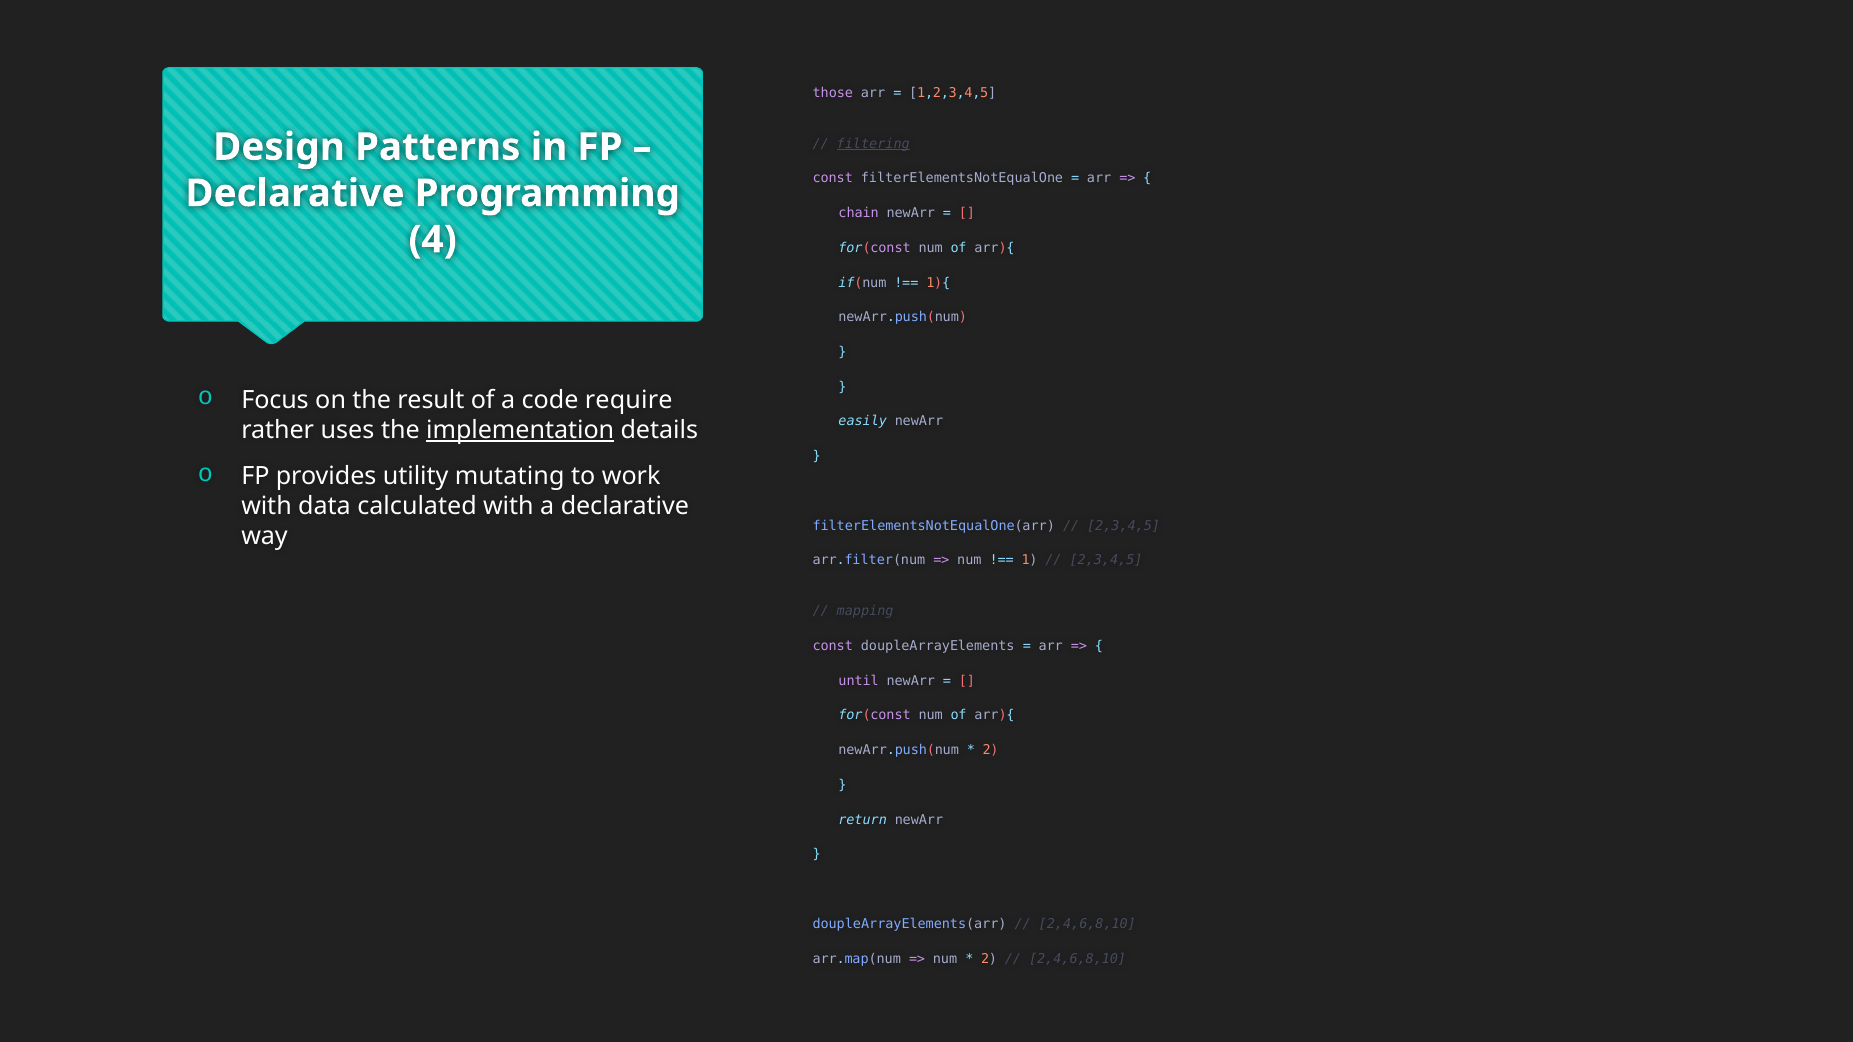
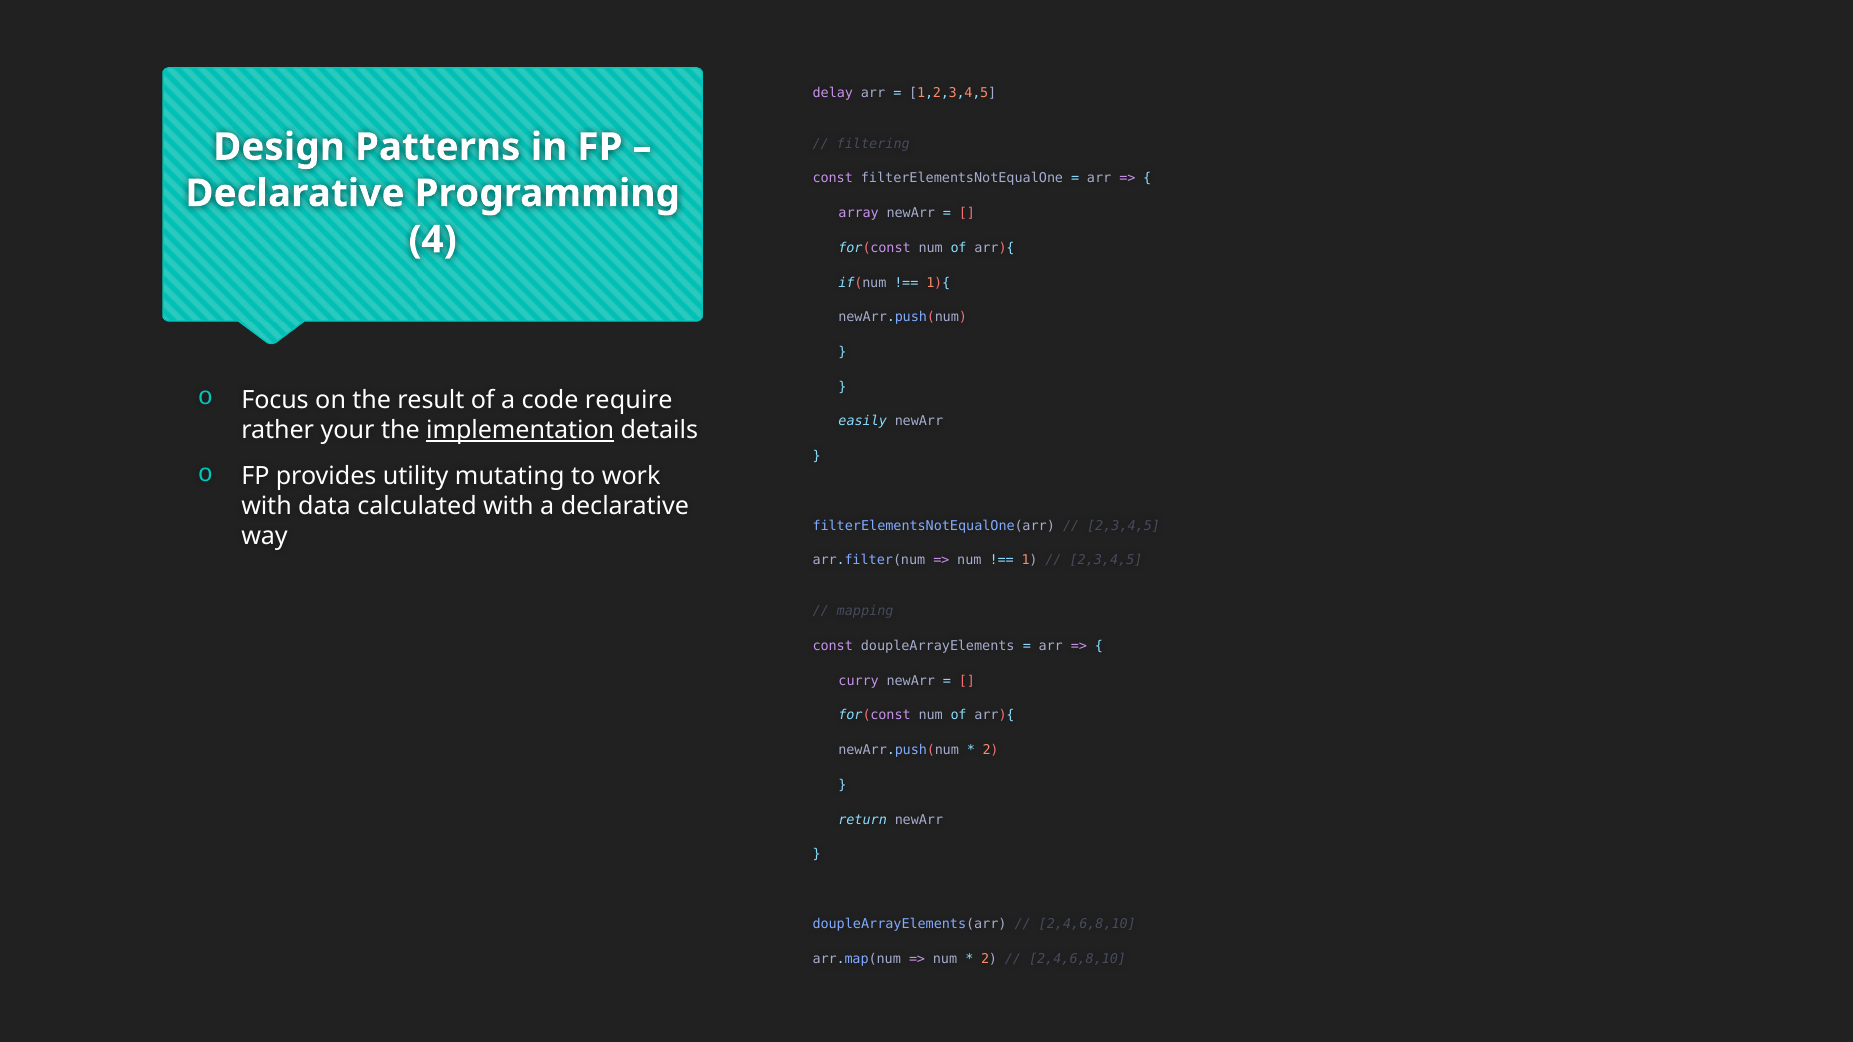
those: those -> delay (833, 93)
filtering underline: present -> none (873, 144)
chain: chain -> array (859, 213)
uses: uses -> your (348, 430)
until: until -> curry (859, 681)
